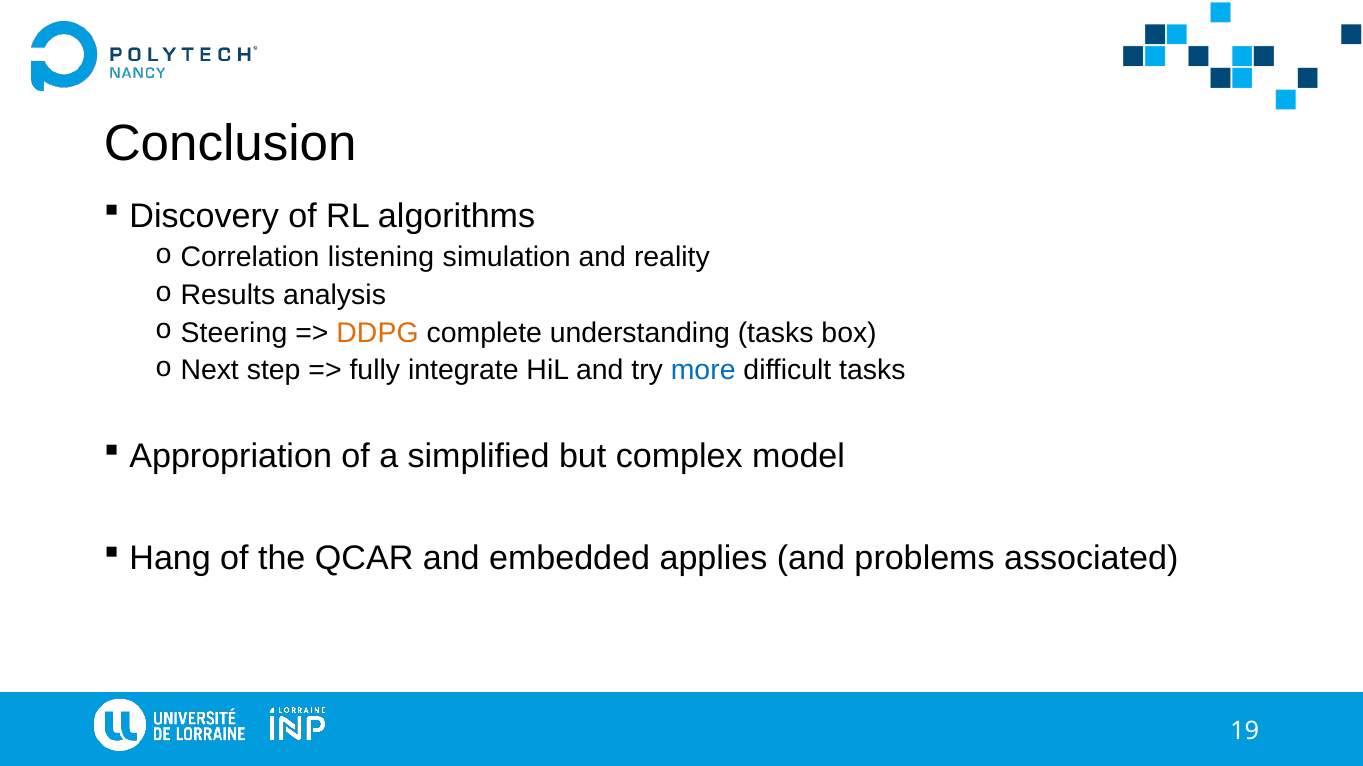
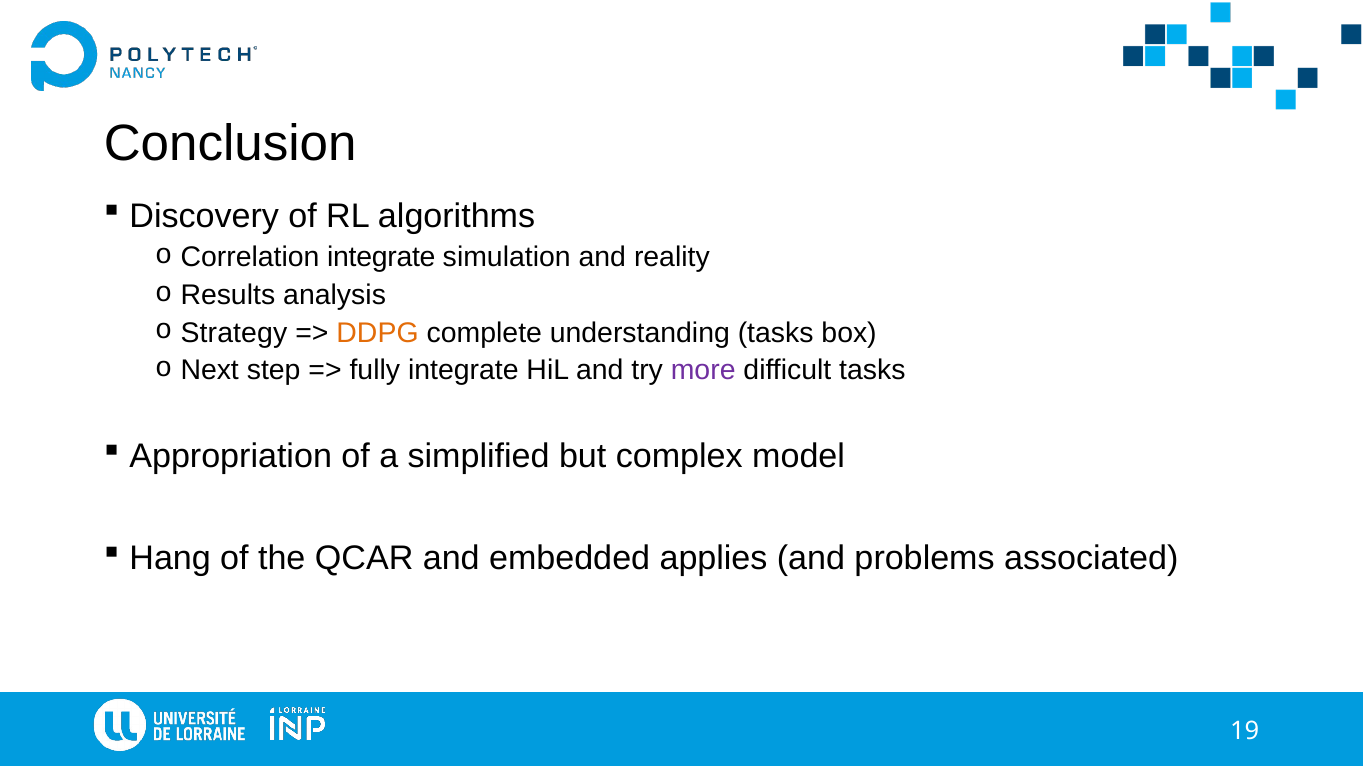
Correlation listening: listening -> integrate (381, 258)
Steering: Steering -> Strategy (234, 333)
more colour: blue -> purple (703, 371)
